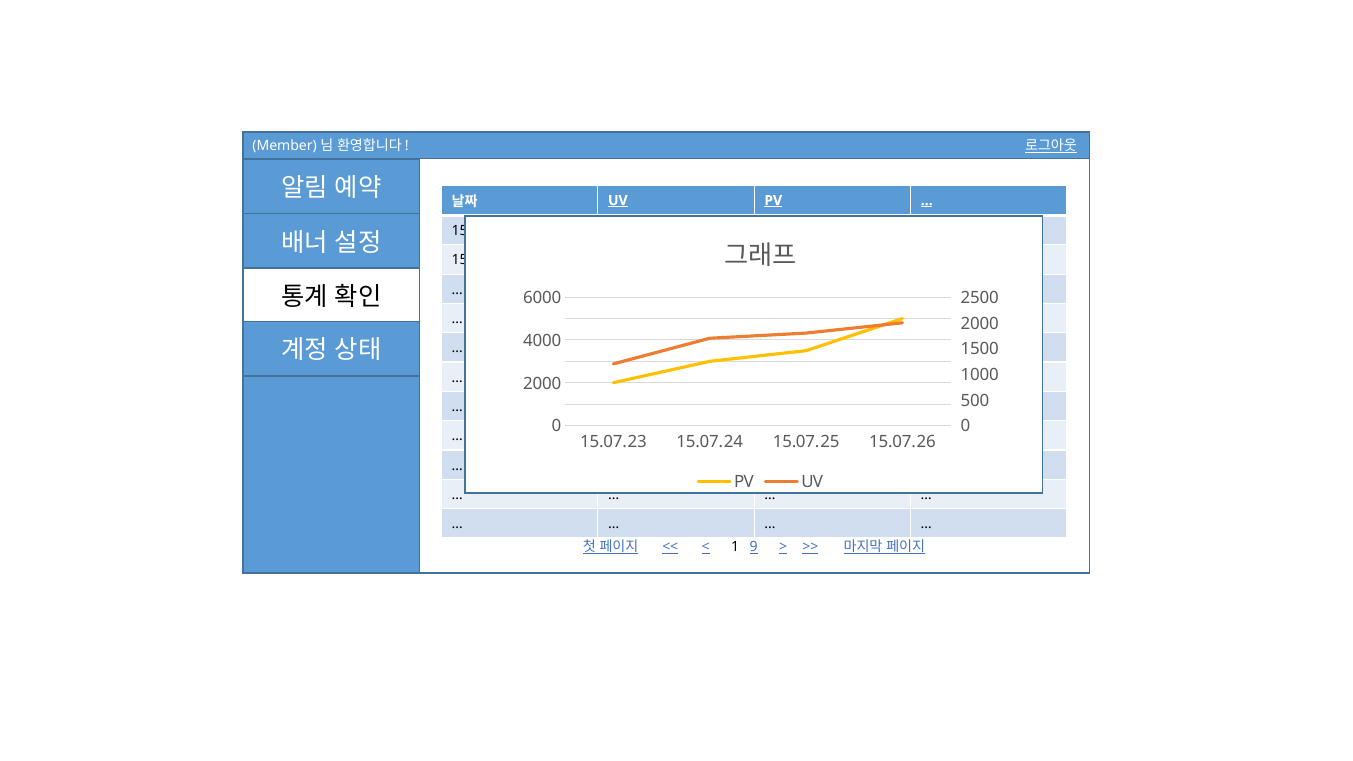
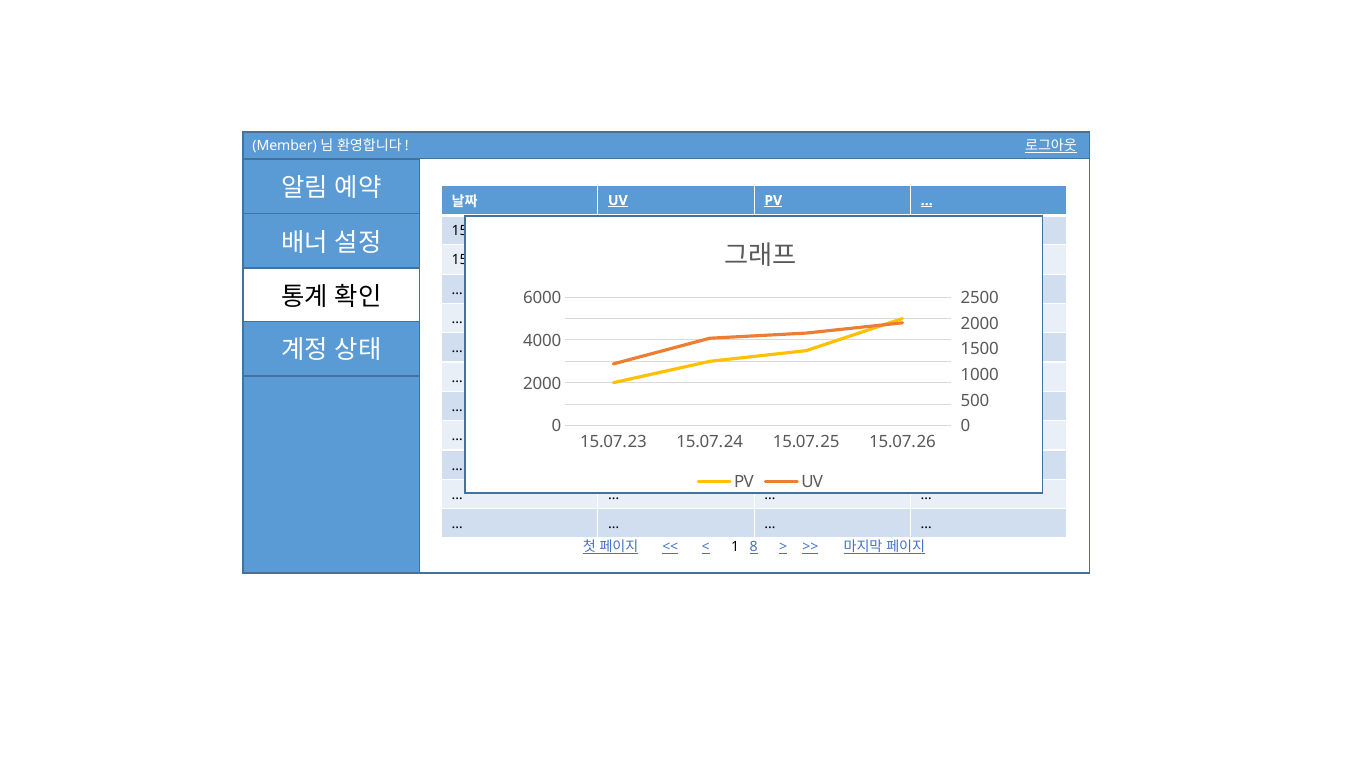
9: 9 -> 8 (754, 547)
